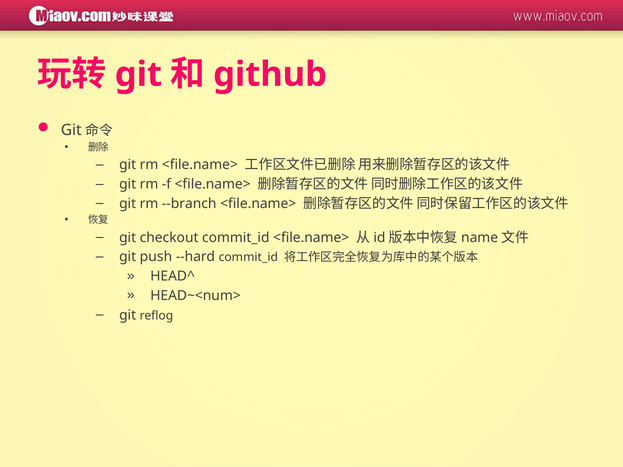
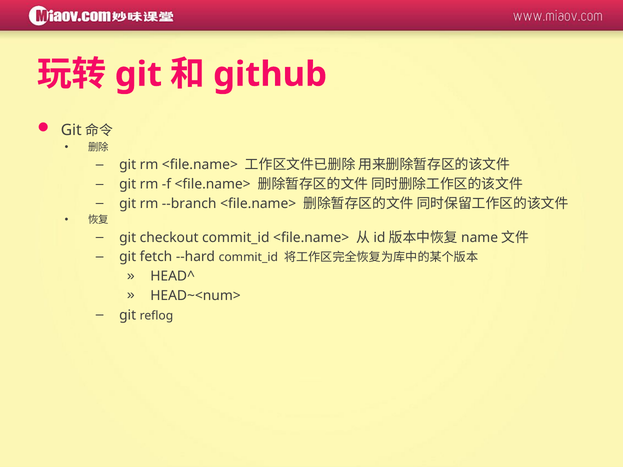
push: push -> fetch (156, 257)
